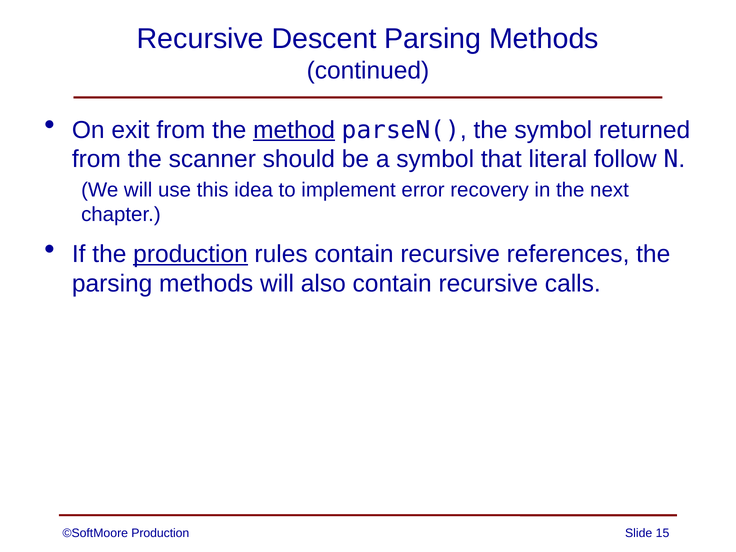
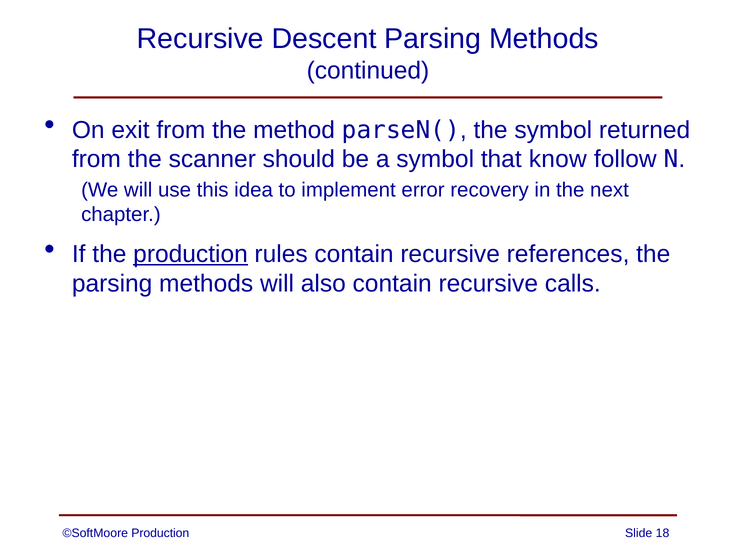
method underline: present -> none (294, 130)
literal: literal -> know (558, 159)
15: 15 -> 18 (663, 533)
